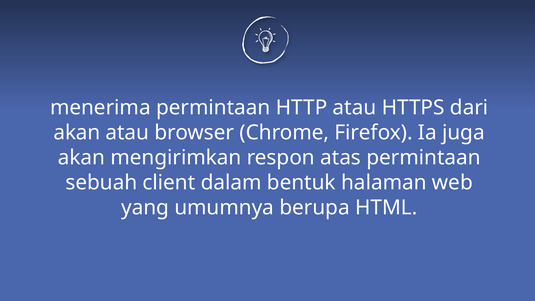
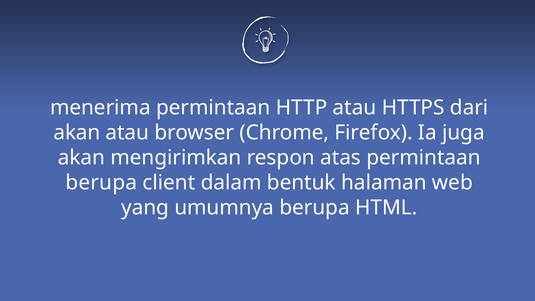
sebuah: sebuah -> berupa (101, 182)
